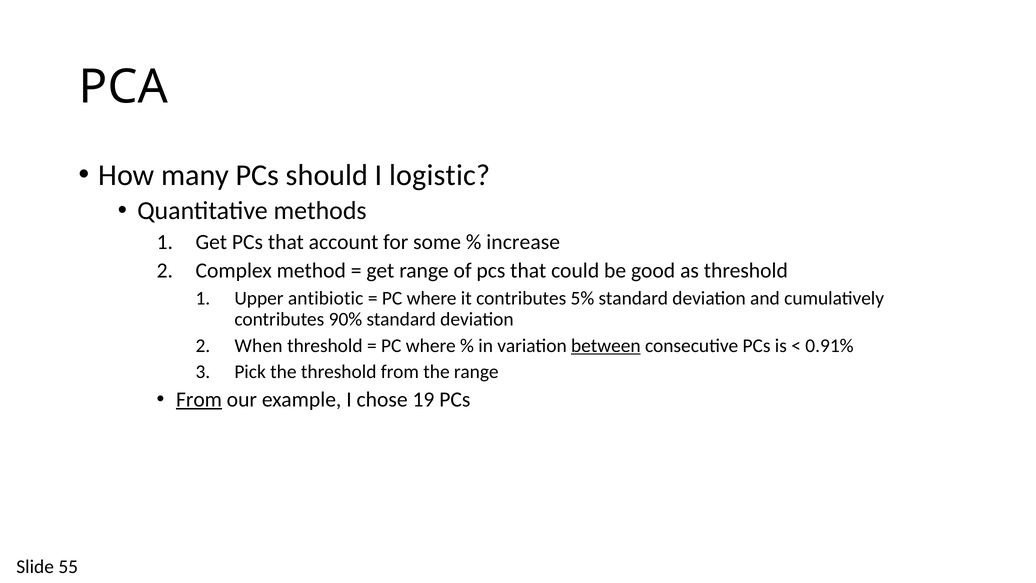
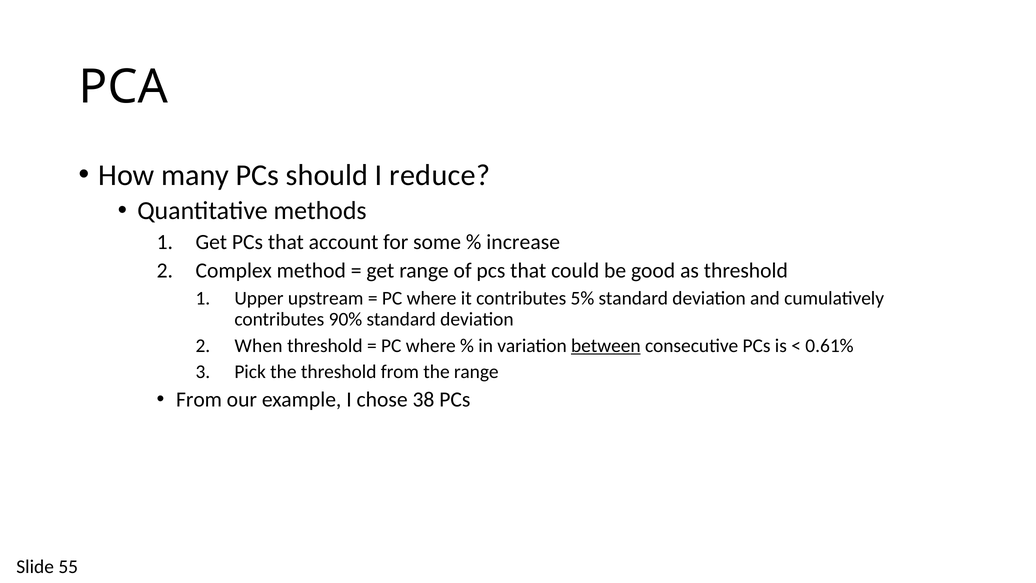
logistic: logistic -> reduce (440, 175)
antibiotic: antibiotic -> upstream (326, 298)
0.91%: 0.91% -> 0.61% (829, 346)
From underline: present -> none (199, 399)
19: 19 -> 38 (423, 399)
